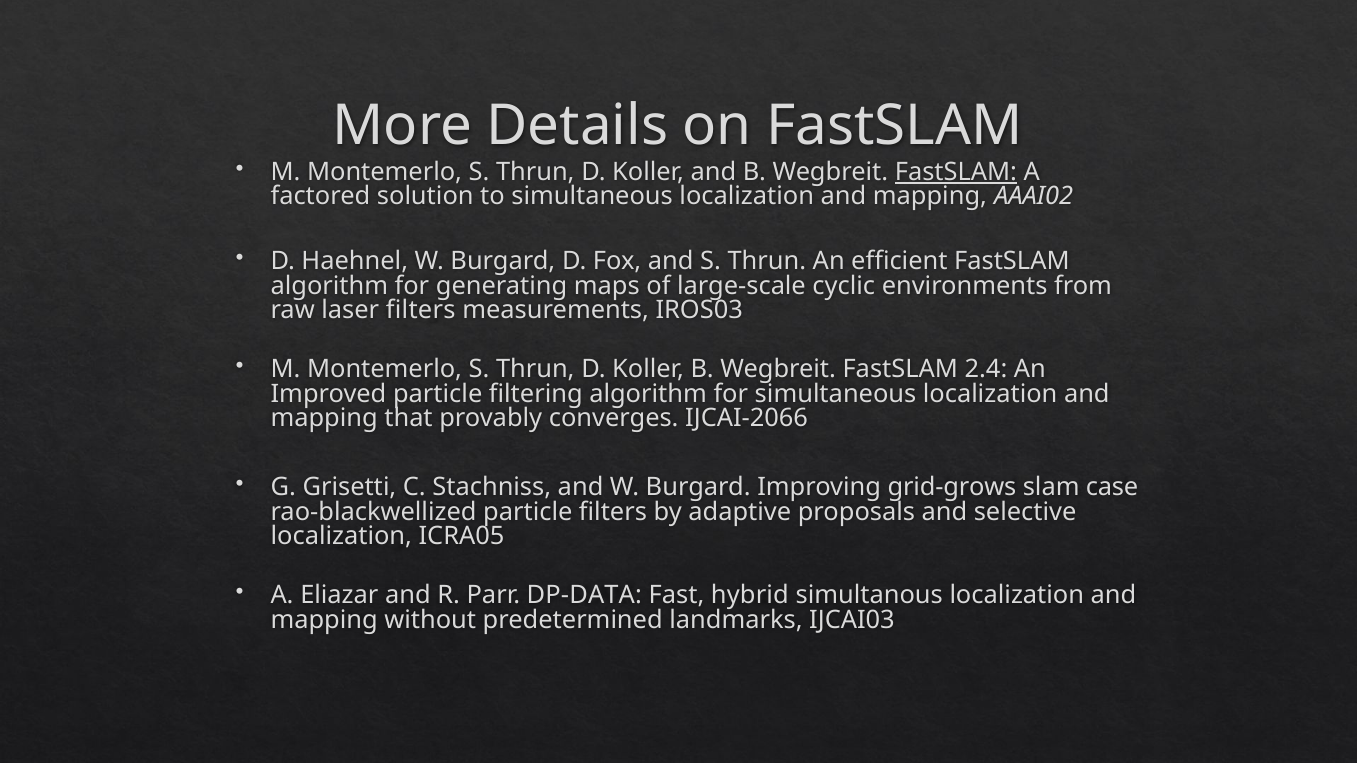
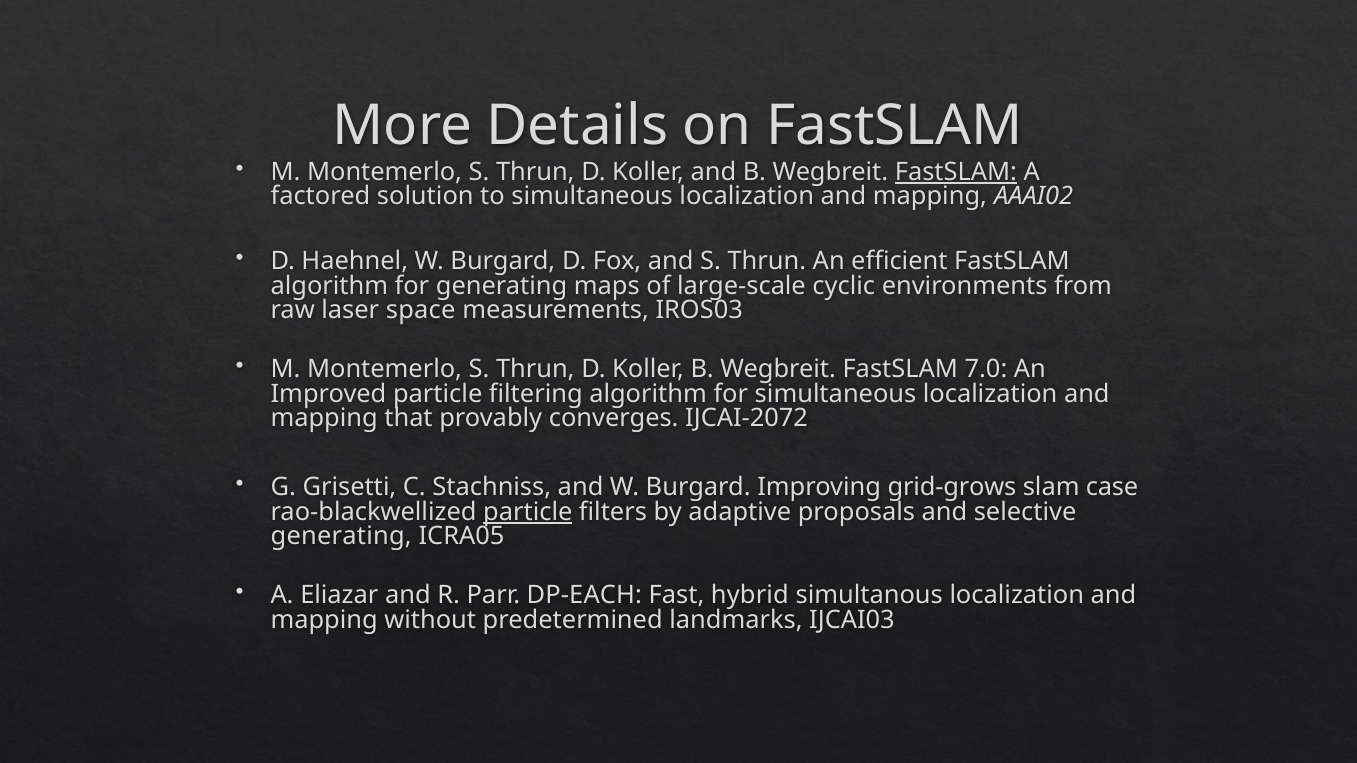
laser filters: filters -> space (421, 311)
2.4: 2.4 -> 7.0 (986, 370)
IJCAI-2066: IJCAI-2066 -> IJCAI-2072 (747, 418)
particle underline: none -> present (528, 512)
localization: localization -> generating (341, 537)
DP-DATA: DP-DATA -> DP-EACH (584, 596)
